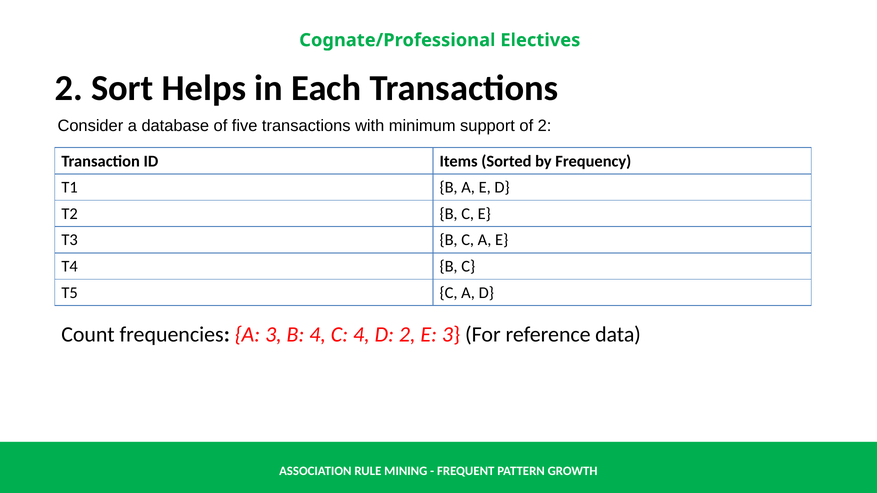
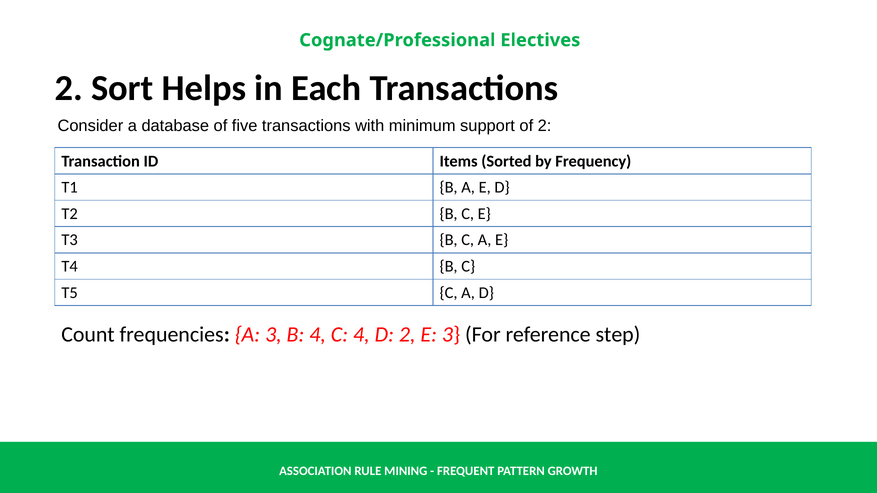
data: data -> step (618, 335)
